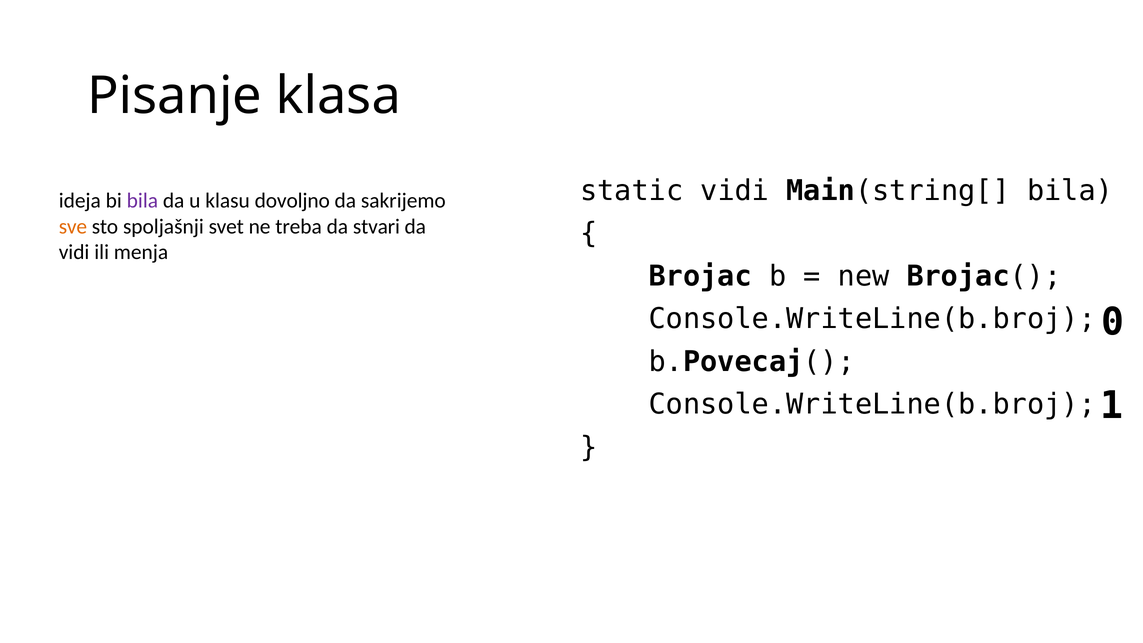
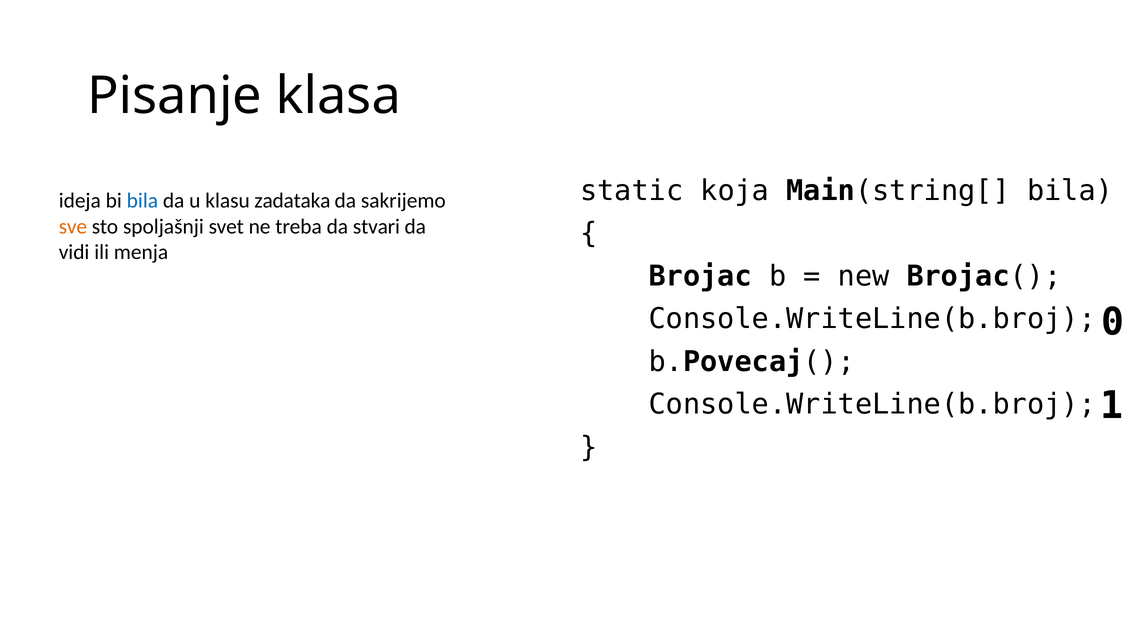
static vidi: vidi -> koja (735, 191)
bila colour: purple -> blue (142, 201)
dovoljno: dovoljno -> zadataka (292, 201)
